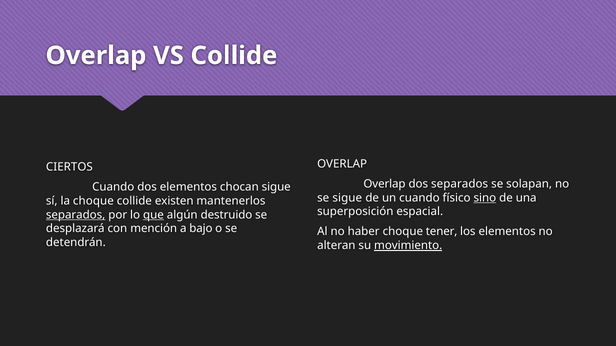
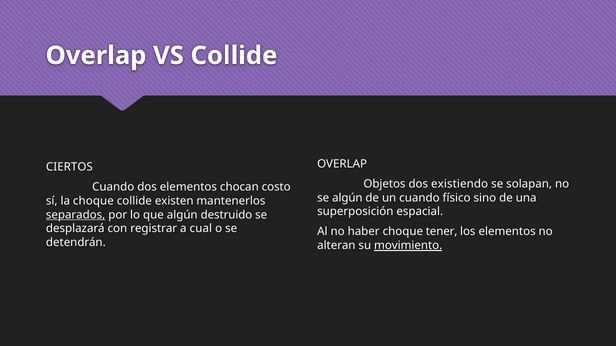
Overlap: Overlap -> Objetos (384, 184)
dos separados: separados -> existiendo (460, 184)
chocan sigue: sigue -> costo (276, 187)
se sigue: sigue -> algún (347, 198)
sino underline: present -> none (485, 198)
que underline: present -> none (153, 215)
mención: mención -> registrar (154, 229)
bajo: bajo -> cual (201, 229)
